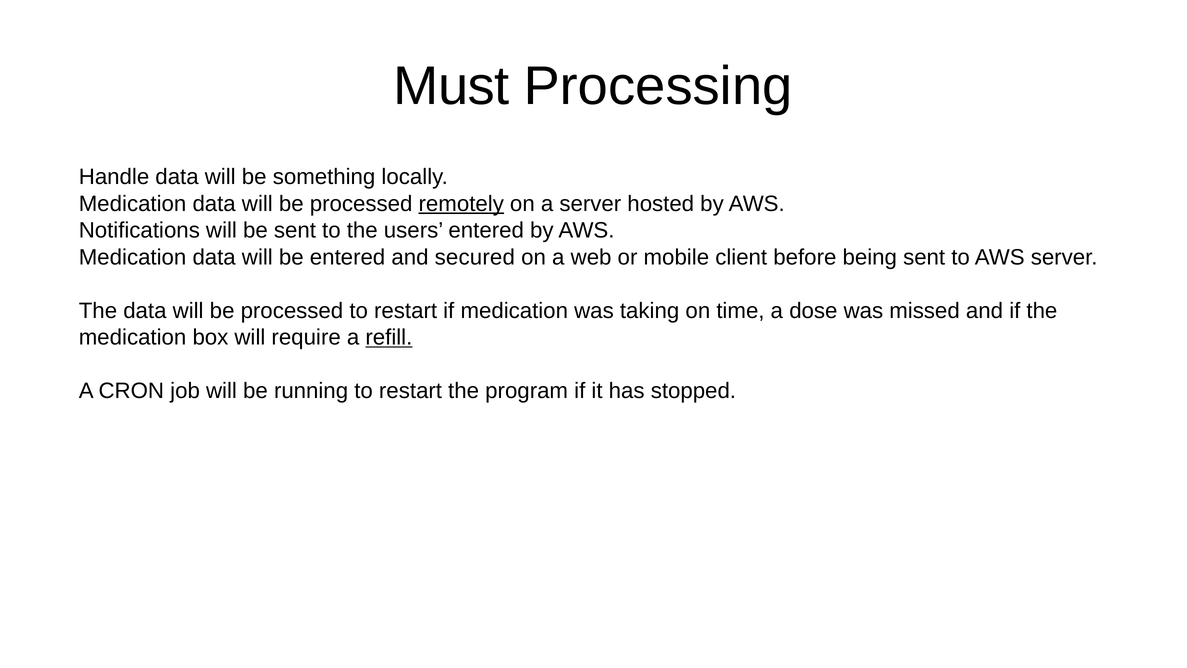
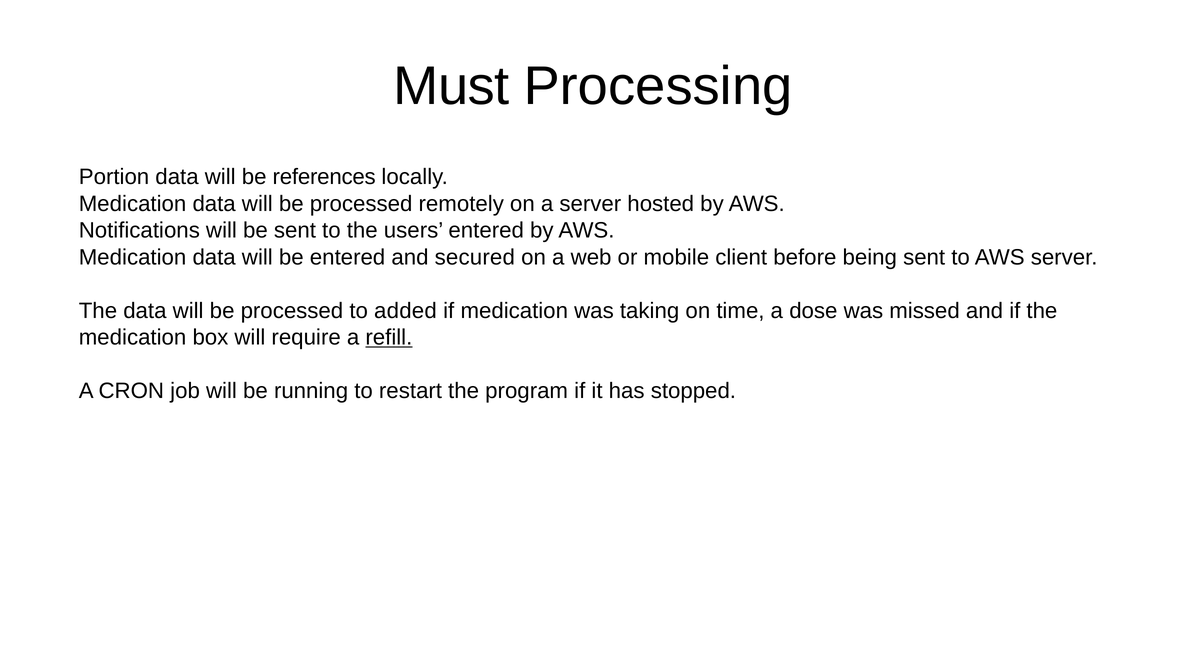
Handle: Handle -> Portion (114, 177)
something: something -> references (324, 177)
remotely underline: present -> none (461, 204)
processed to restart: restart -> added (405, 311)
